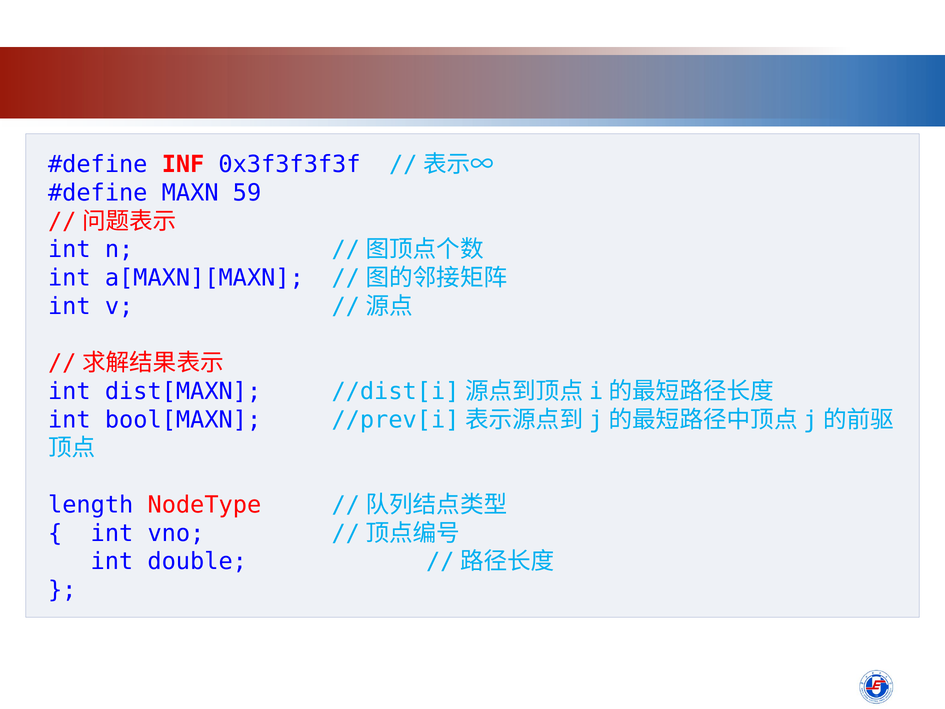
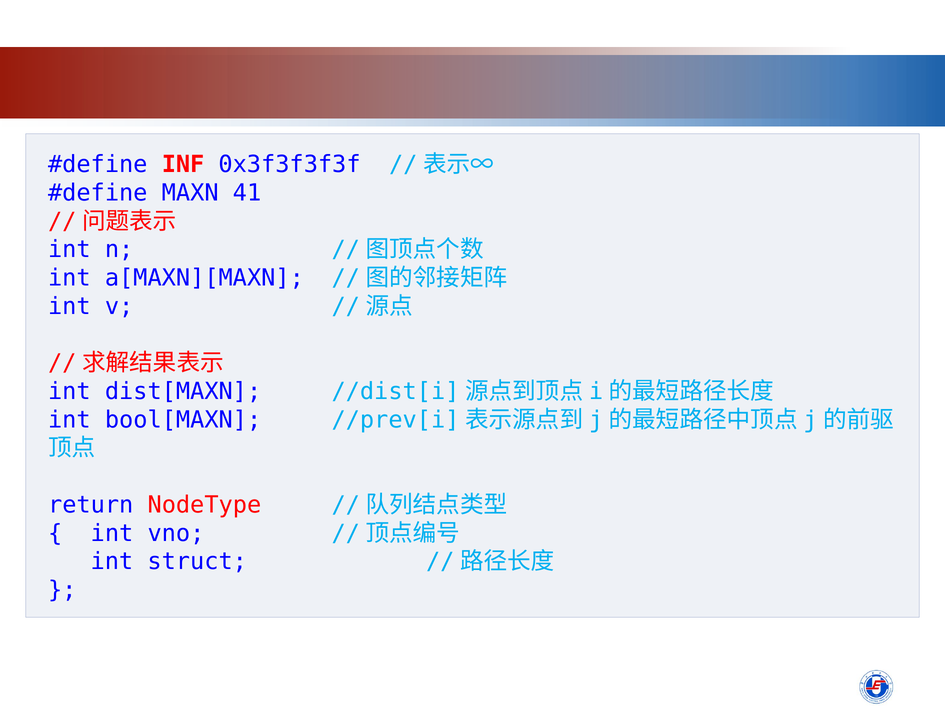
59: 59 -> 41 (247, 193)
length: length -> return (91, 505)
double: double -> struct (197, 561)
